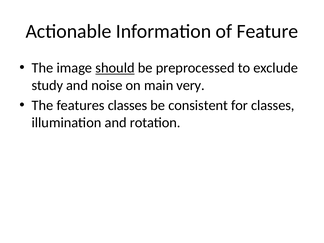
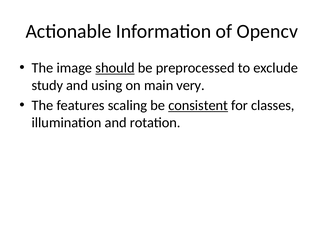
Feature: Feature -> Opencv (267, 31)
noise: noise -> using (107, 85)
features classes: classes -> scaling (127, 105)
consistent underline: none -> present (198, 105)
